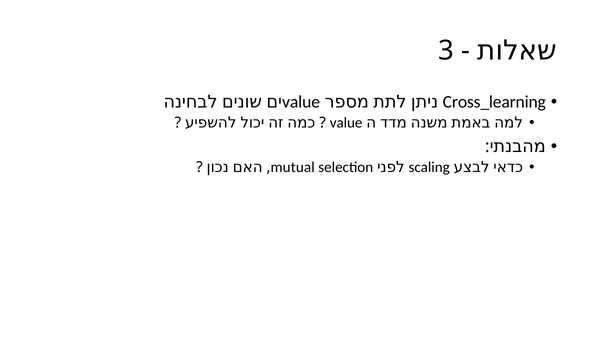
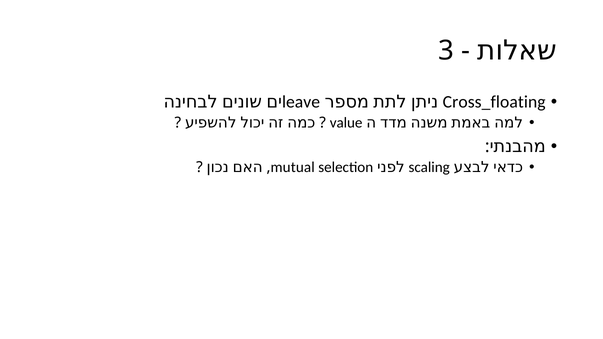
value: value -> leave (301, 102)
Cross_learning: Cross_learning -> Cross_floating (494, 102)
